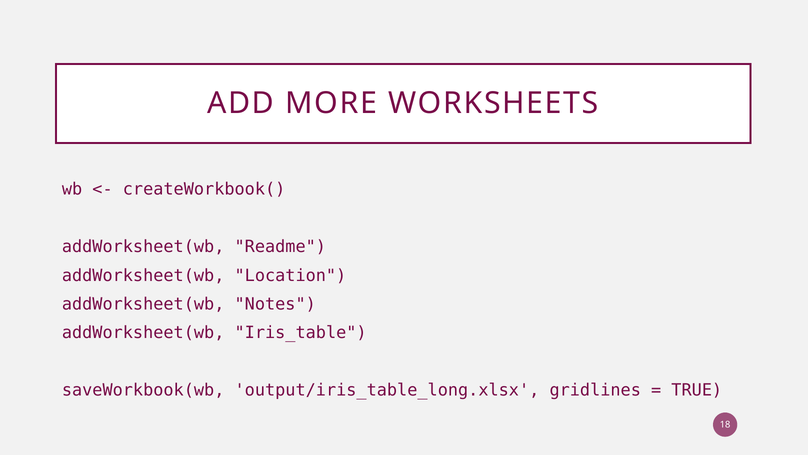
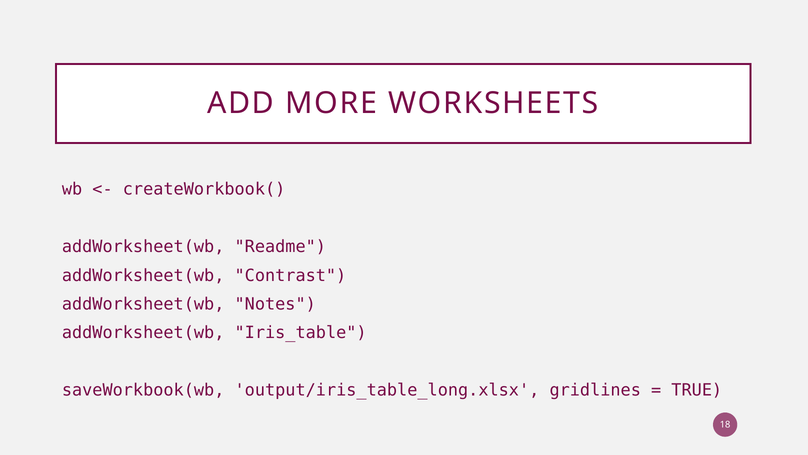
Location: Location -> Contrast (290, 275)
